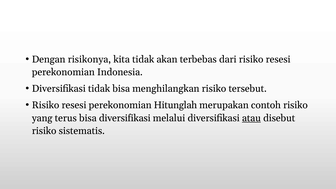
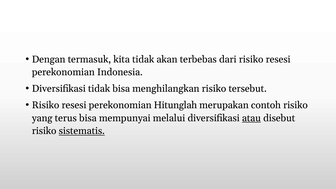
risikonya: risikonya -> termasuk (89, 59)
bisa diversifikasi: diversifikasi -> mempunyai (125, 118)
sistematis underline: none -> present (82, 131)
